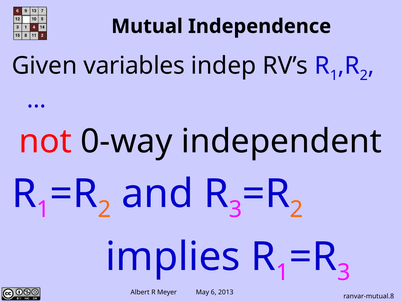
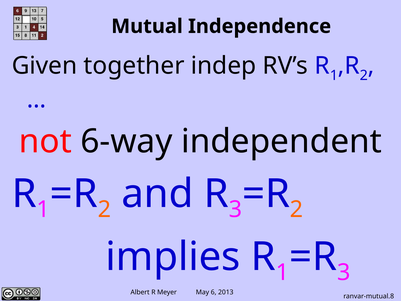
variables: variables -> together (134, 66)
0-way: 0-way -> 6-way (126, 141)
